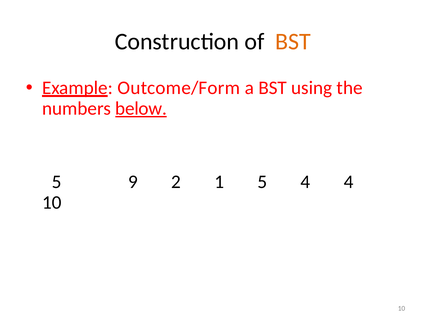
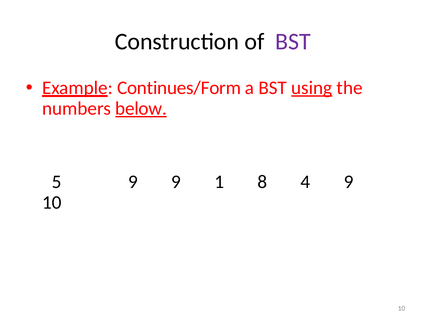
BST colour: orange -> purple (293, 42)
Outcome/Form: Outcome/Form -> Continues/Form (179, 88)
using underline: none -> present (312, 88)
9 2: 2 -> 9 (176, 182)
1 5: 5 -> 8 (262, 182)
4 4: 4 -> 9 (349, 182)
